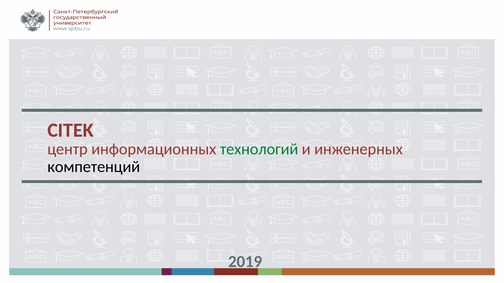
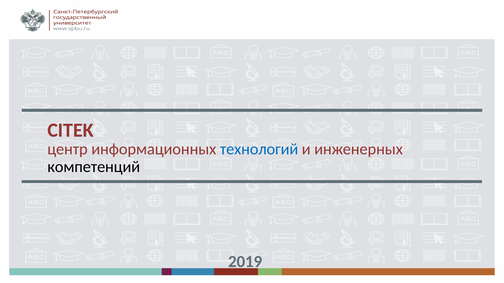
технологий colour: green -> blue (259, 149)
